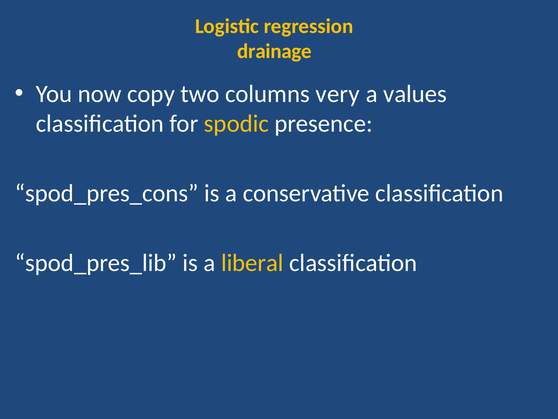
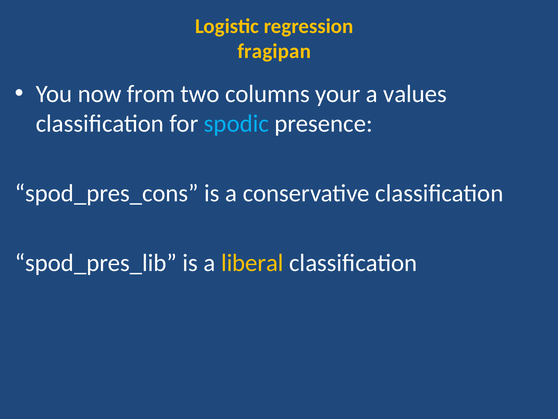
drainage: drainage -> fragipan (274, 51)
copy: copy -> from (151, 94)
very: very -> your (338, 94)
spodic colour: yellow -> light blue (236, 124)
